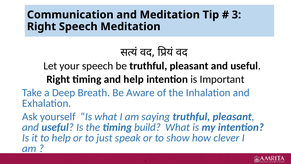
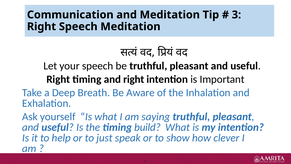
and help: help -> right (134, 79)
